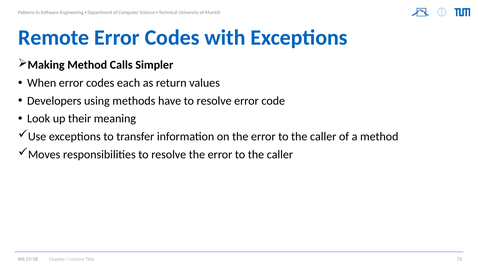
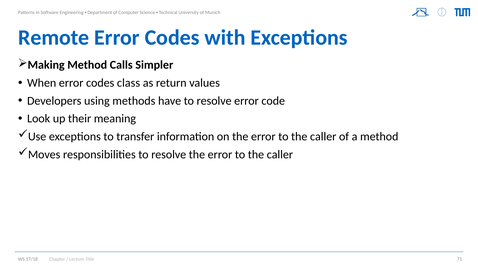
each: each -> class (129, 83)
